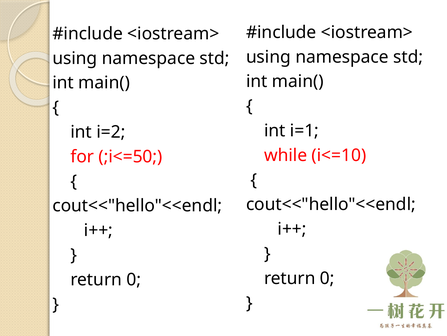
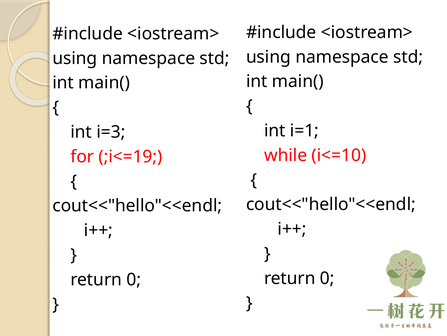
i=2: i=2 -> i=3 (111, 132)
;i<=50: ;i<=50 -> ;i<=19 (130, 156)
